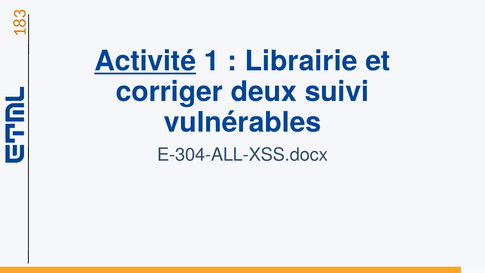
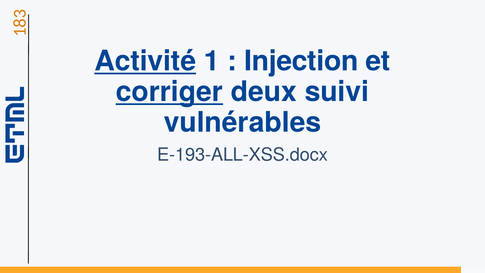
Librairie: Librairie -> Injection (301, 61)
corriger underline: none -> present (169, 92)
E-304-ALL-XSS.docx: E-304-ALL-XSS.docx -> E-193-ALL-XSS.docx (243, 155)
